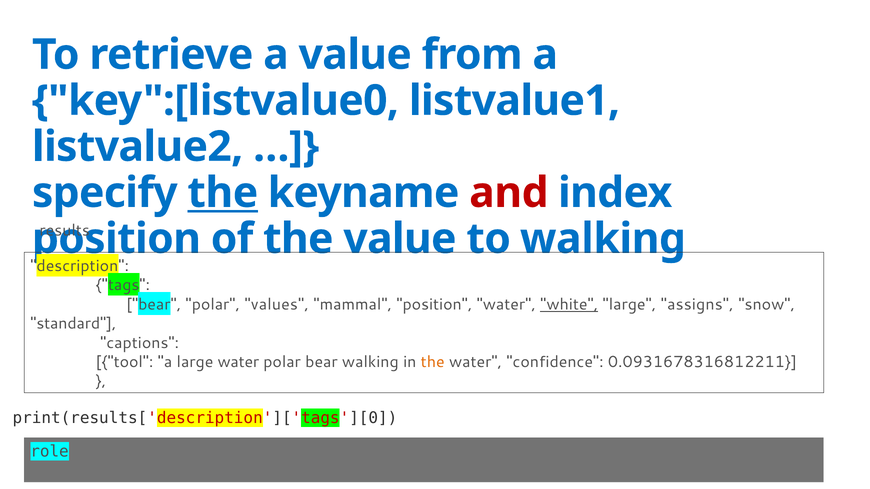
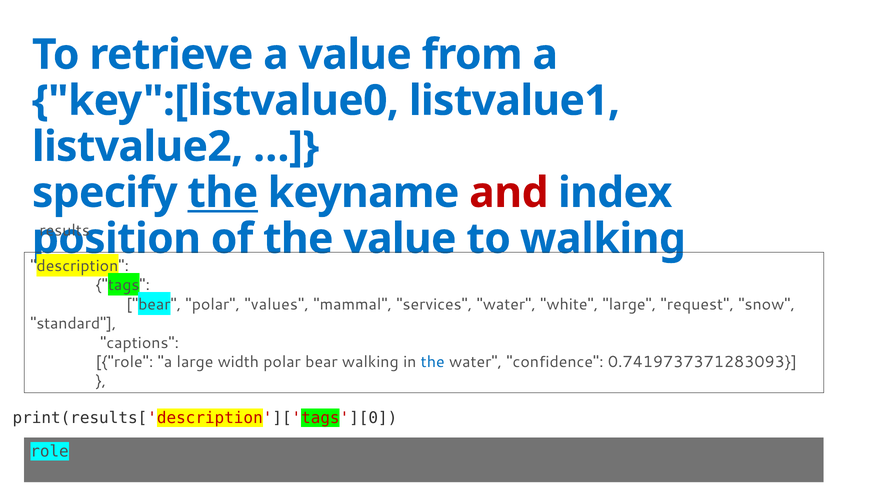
mammal position: position -> services (434, 305)
white underline: present -> none (569, 305)
assigns: assigns -> request (697, 305)
tool: tool -> role (124, 362)
large water: water -> width (238, 362)
the colour: orange -> blue (433, 362)
0.0931678316812211: 0.0931678316812211 -> 0.7419737371283093 (702, 362)
